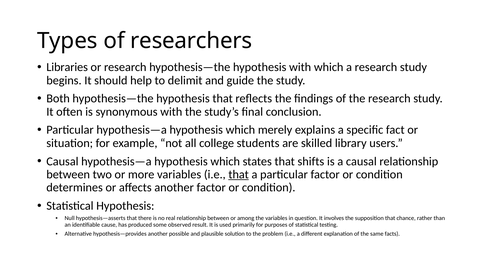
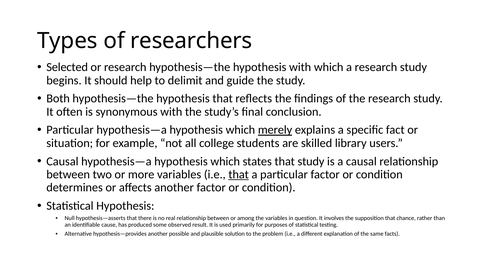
Libraries: Libraries -> Selected (67, 67)
merely underline: none -> present (275, 130)
that shifts: shifts -> study (311, 162)
